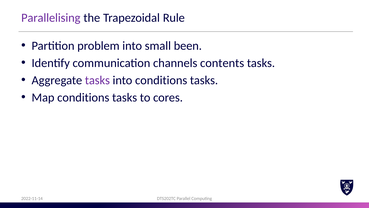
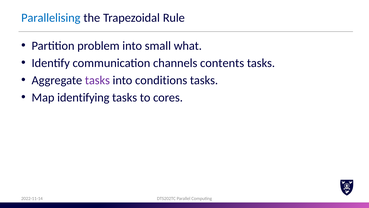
Parallelising colour: purple -> blue (51, 18)
been: been -> what (188, 46)
Map conditions: conditions -> identifying (83, 97)
